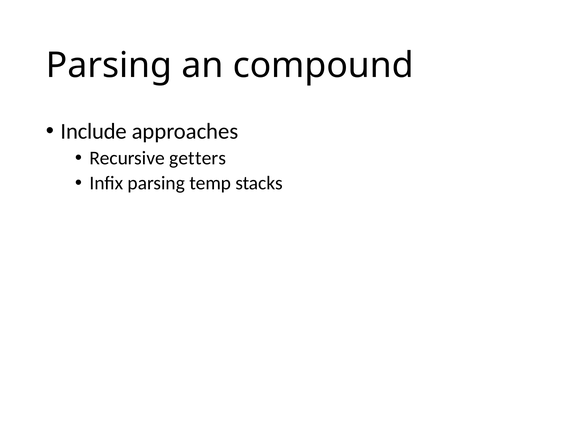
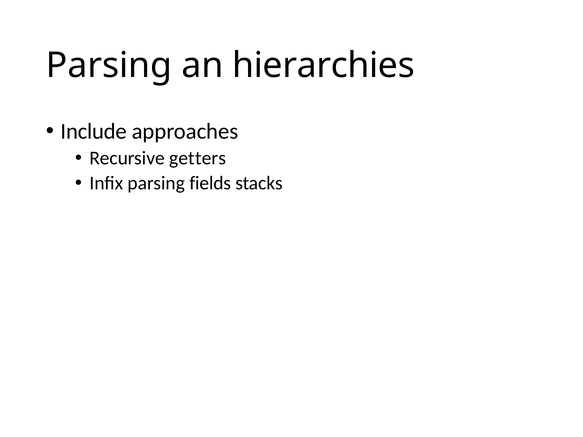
compound: compound -> hierarchies (323, 65)
temp: temp -> fields (210, 183)
